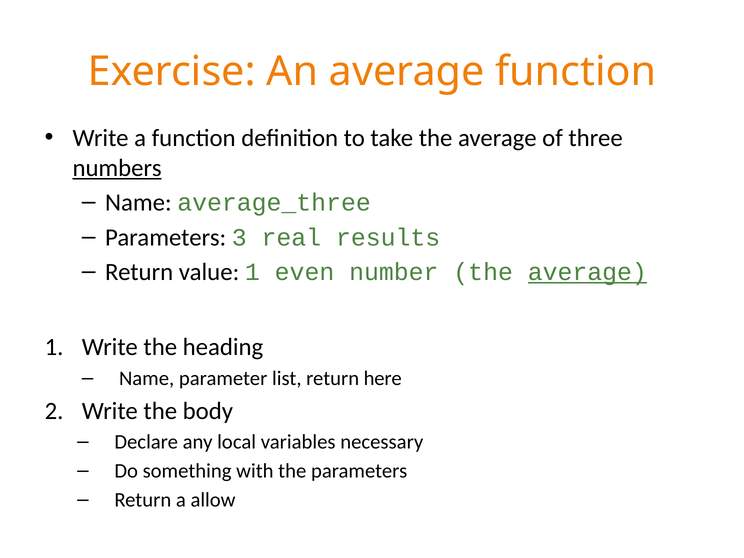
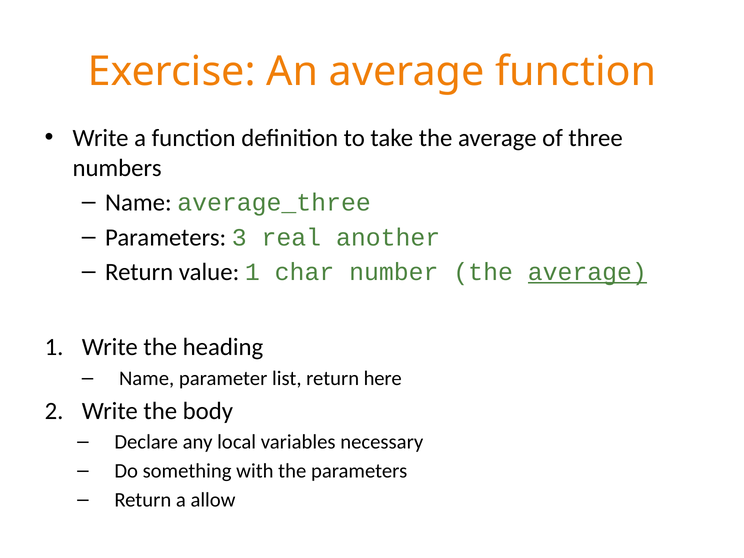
numbers underline: present -> none (117, 168)
results: results -> another (388, 237)
even: even -> char (305, 272)
